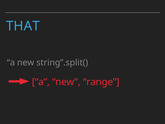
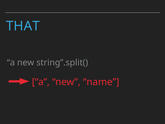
range: range -> name (101, 82)
